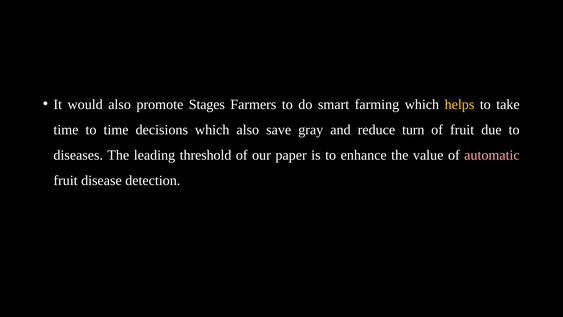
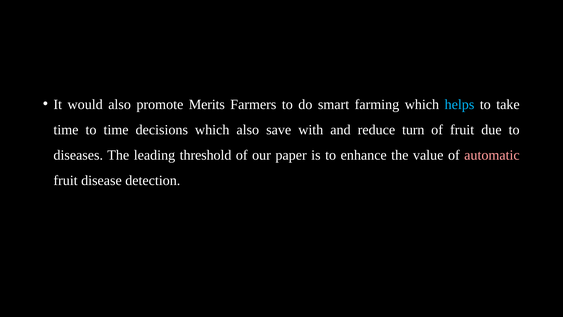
Stages: Stages -> Merits (207, 104)
helps colour: yellow -> light blue (459, 104)
gray: gray -> with (311, 130)
